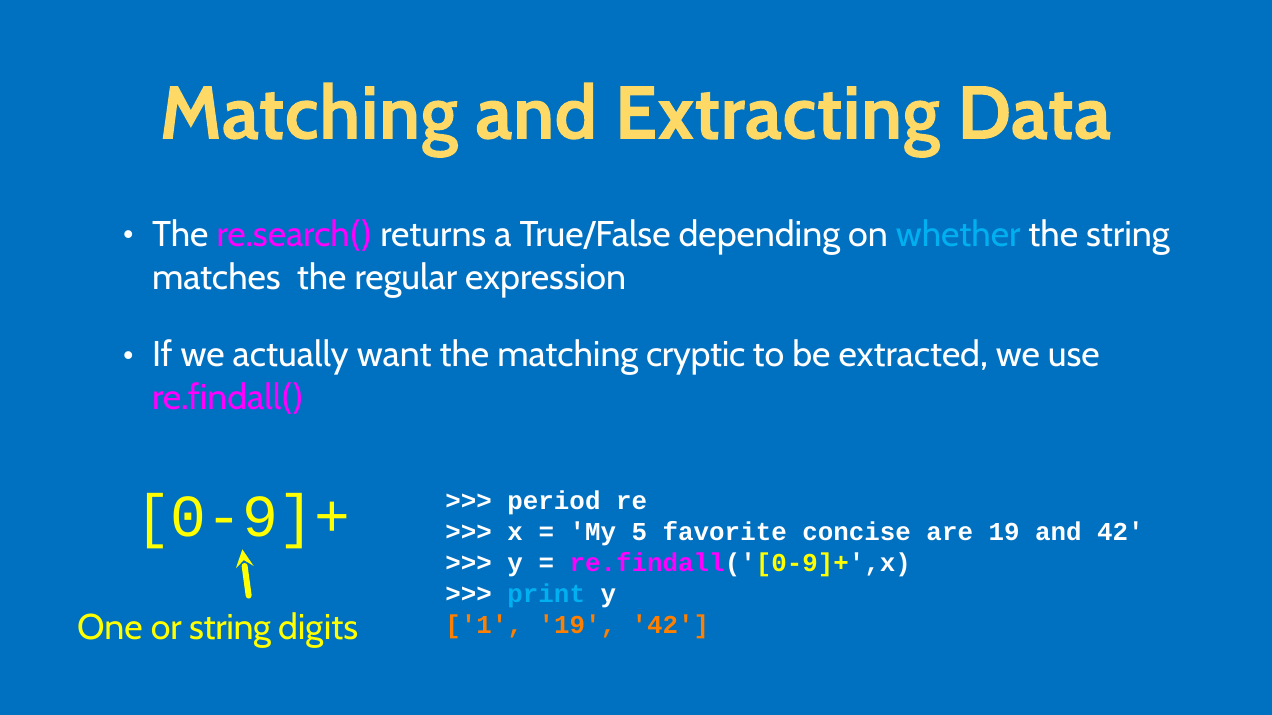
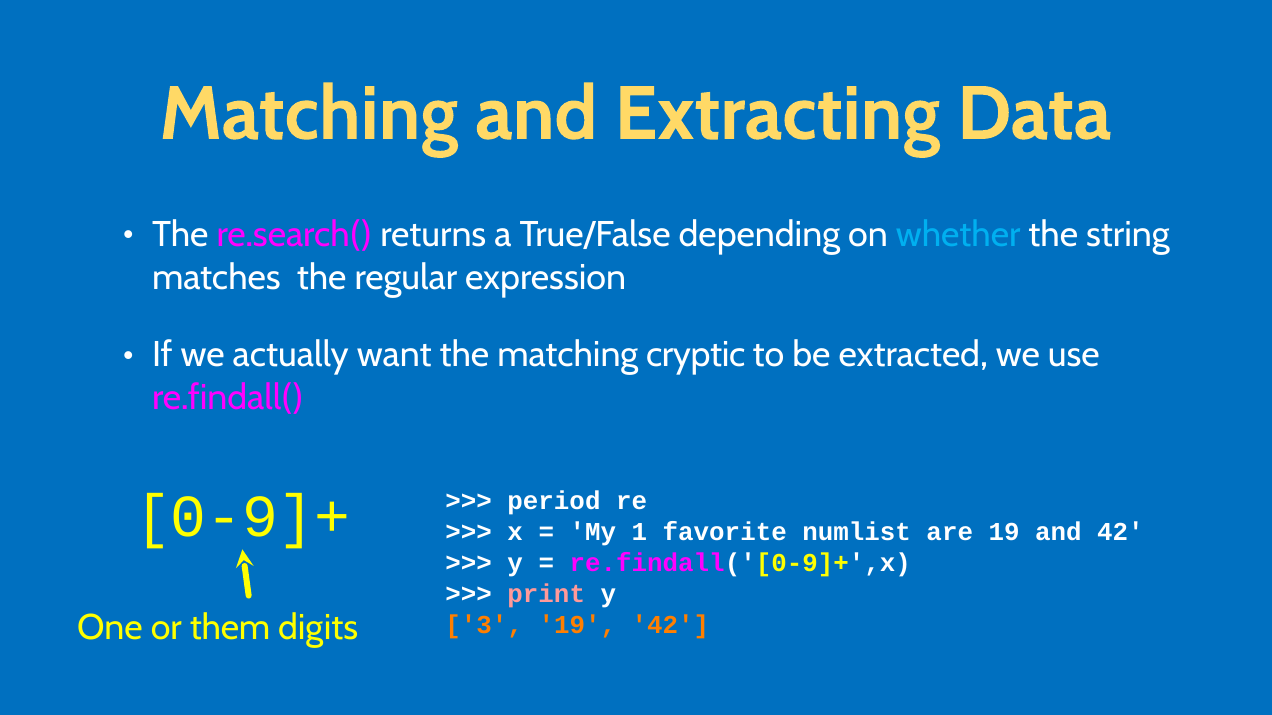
5: 5 -> 1 (639, 533)
concise: concise -> numlist (857, 533)
print colour: light blue -> pink (546, 595)
or string: string -> them (230, 628)
1: 1 -> 3 (484, 626)
